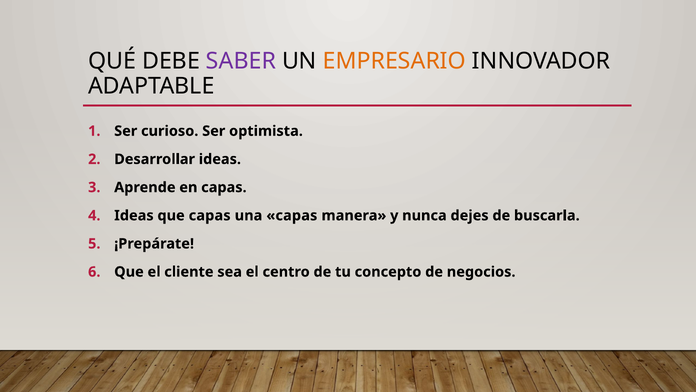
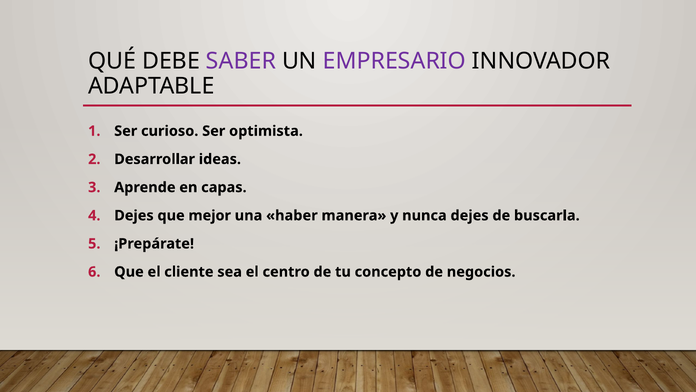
EMPRESARIO colour: orange -> purple (394, 61)
Ideas: Ideas -> Dejes (134, 215)
que capas: capas -> mejor (210, 215)
una capas: capas -> haber (292, 215)
